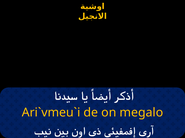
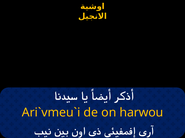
megalo: megalo -> harwou (141, 113)
